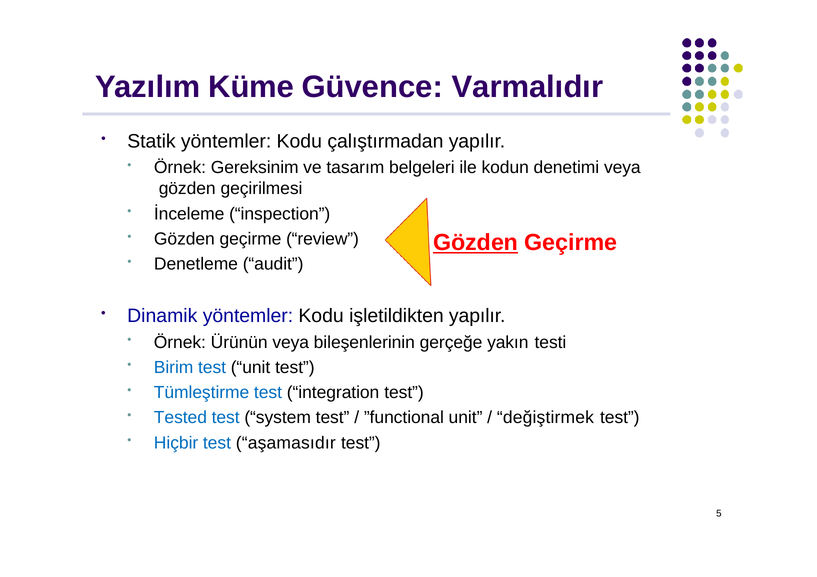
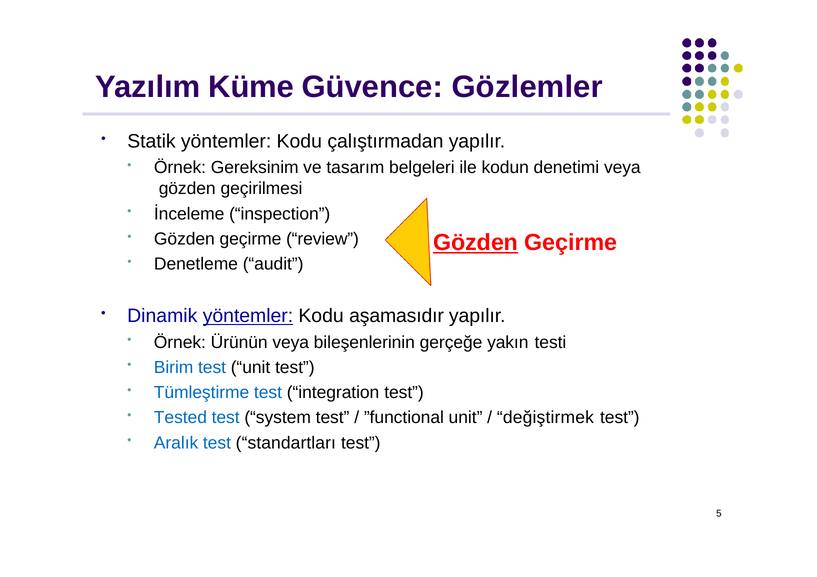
Varmalıdır: Varmalıdır -> Gözlemler (527, 87)
yöntemler underline: none -> present (248, 316)
işletildikten: işletildikten -> aşamasıdır (397, 316)
Hiçbir: Hiçbir -> Aralık (176, 443)
aşamasıdır: aşamasıdır -> standartları (286, 443)
